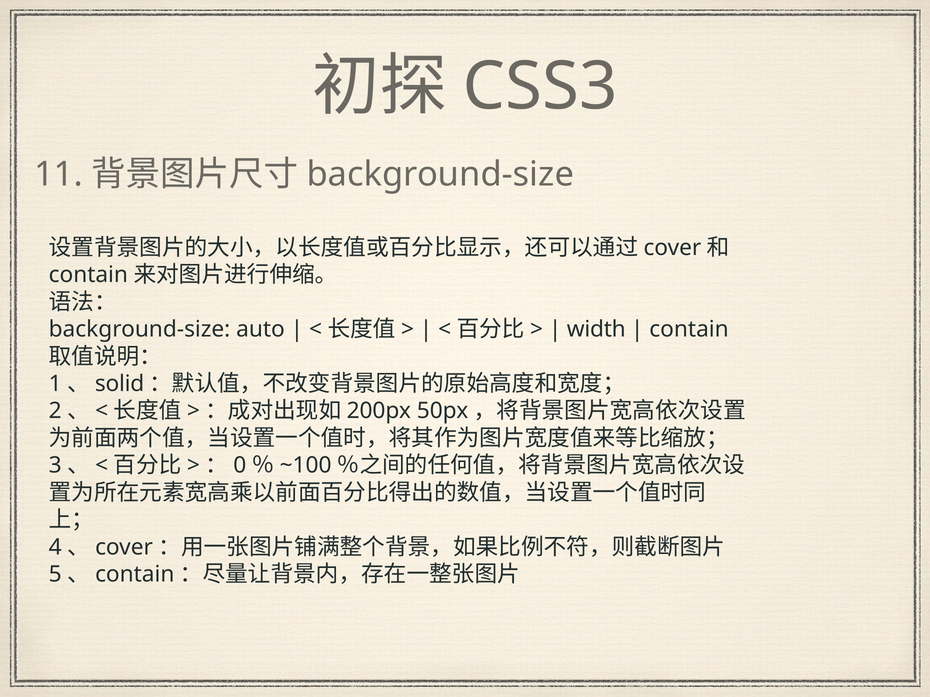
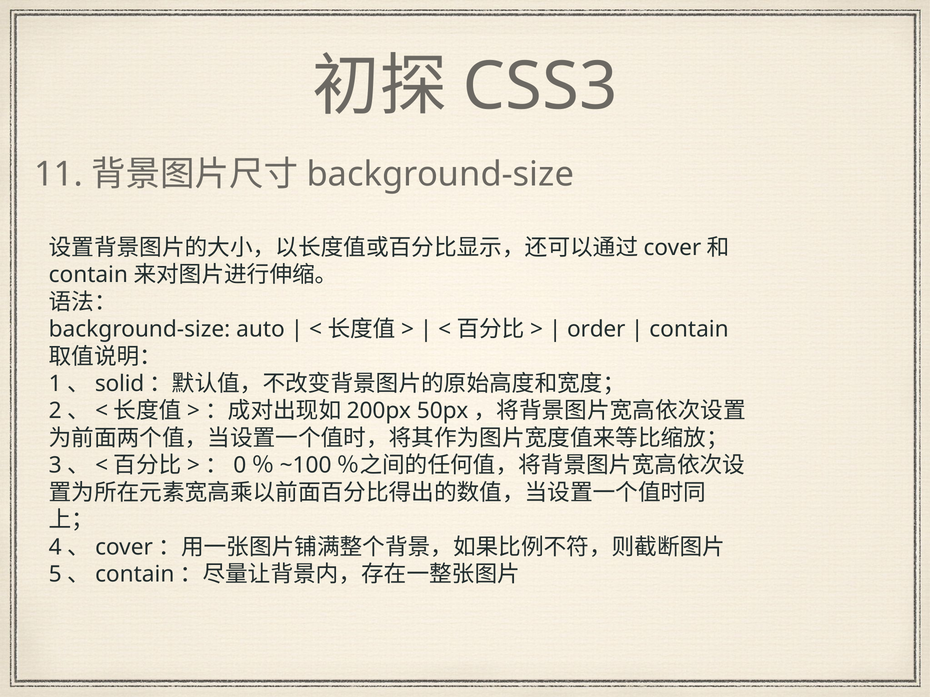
width: width -> order (596, 330)
